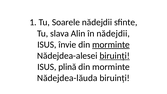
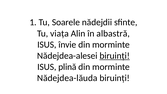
slava: slava -> viața (59, 33)
în nădejdii: nădejdii -> albastră (113, 33)
morminte underline: present -> none (111, 45)
